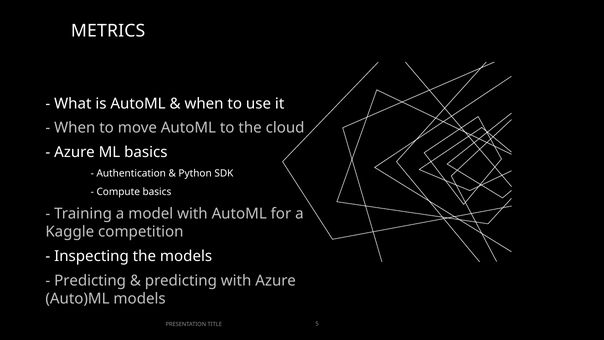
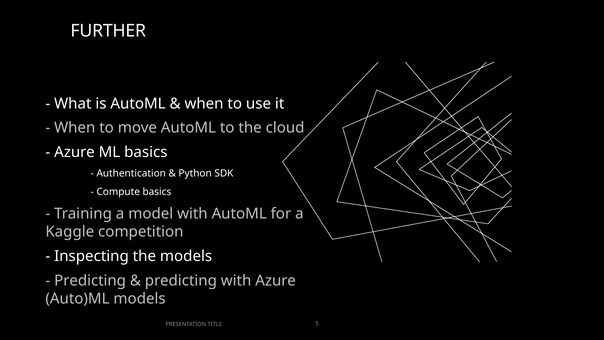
METRICS: METRICS -> FURTHER (108, 31)
